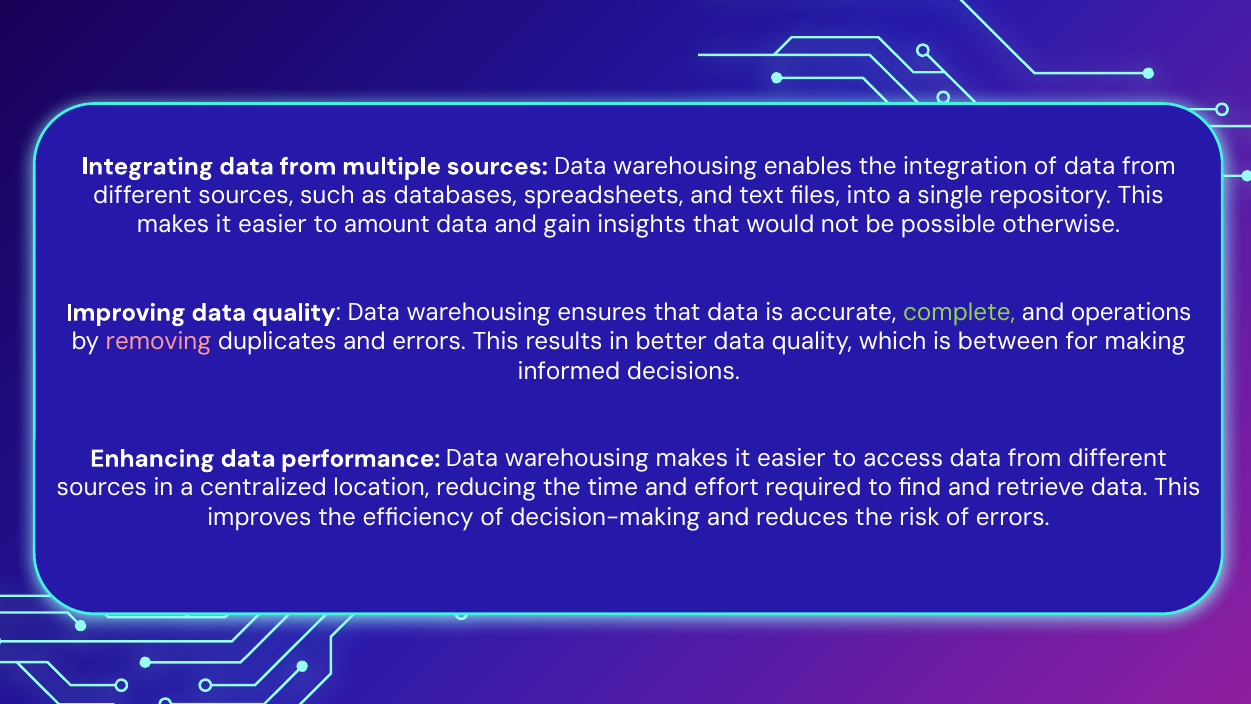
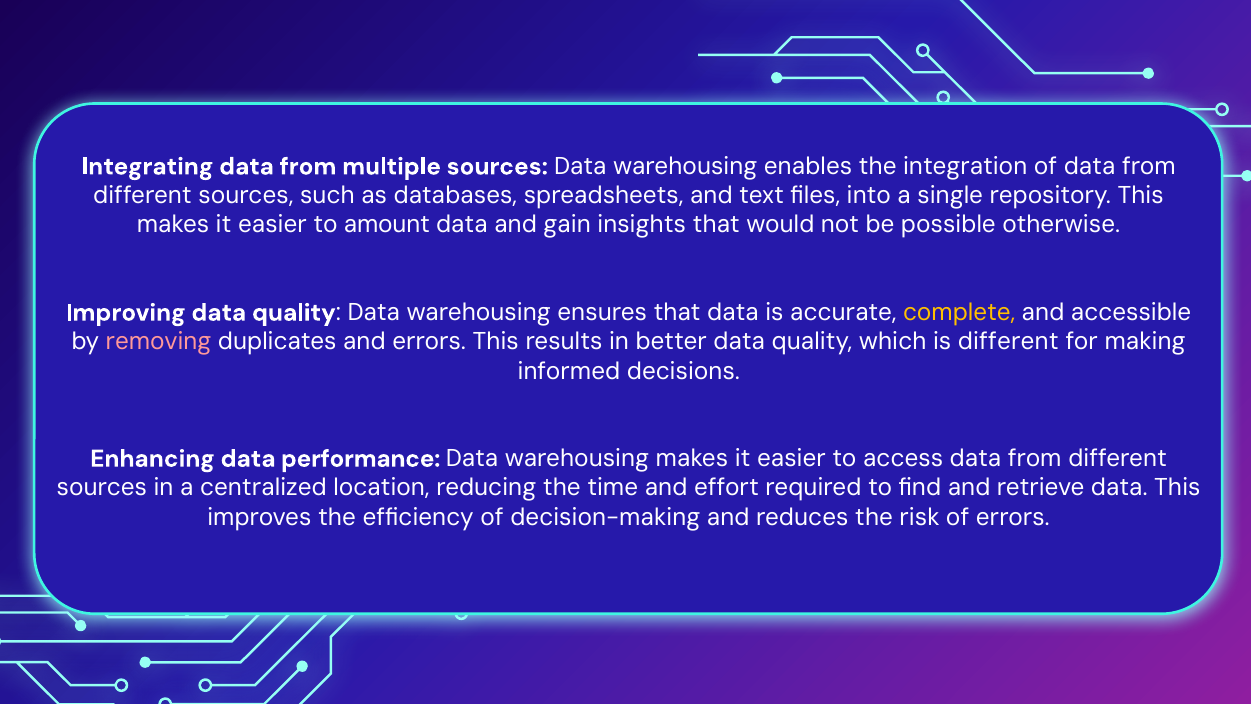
complete colour: light green -> yellow (959, 312)
operations: operations -> accessible (1131, 312)
is between: between -> different (1008, 342)
